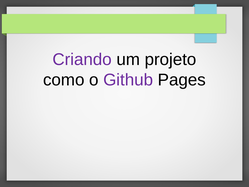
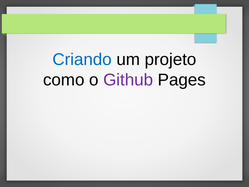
Criando colour: purple -> blue (82, 59)
